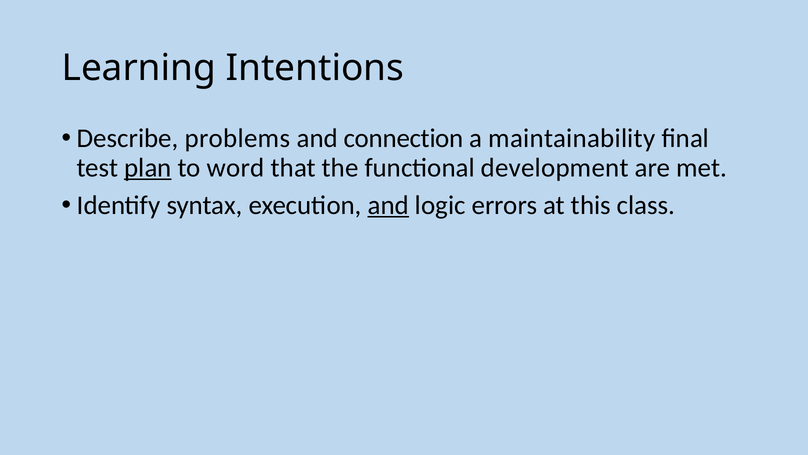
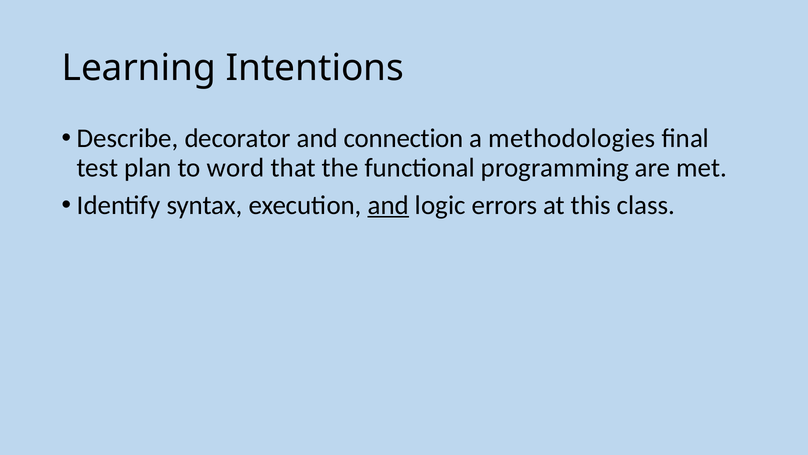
problems: problems -> decorator (238, 138)
maintainability: maintainability -> methodologies (572, 138)
plan underline: present -> none (148, 168)
development: development -> programming (555, 168)
